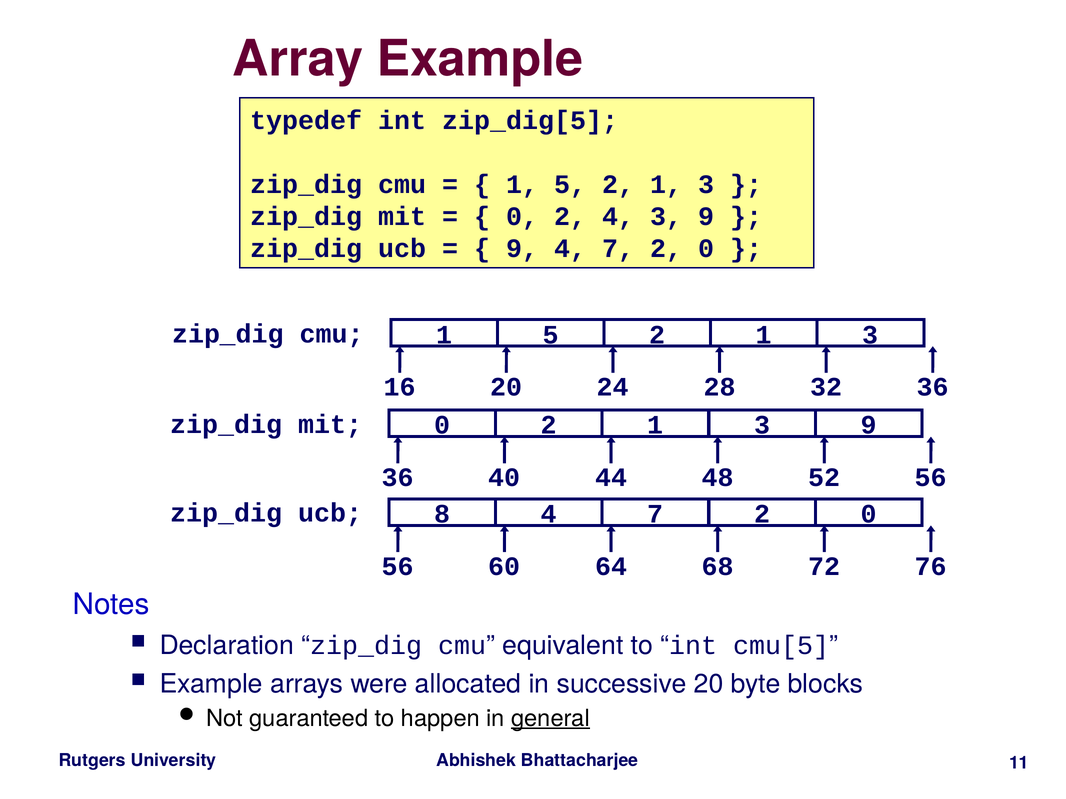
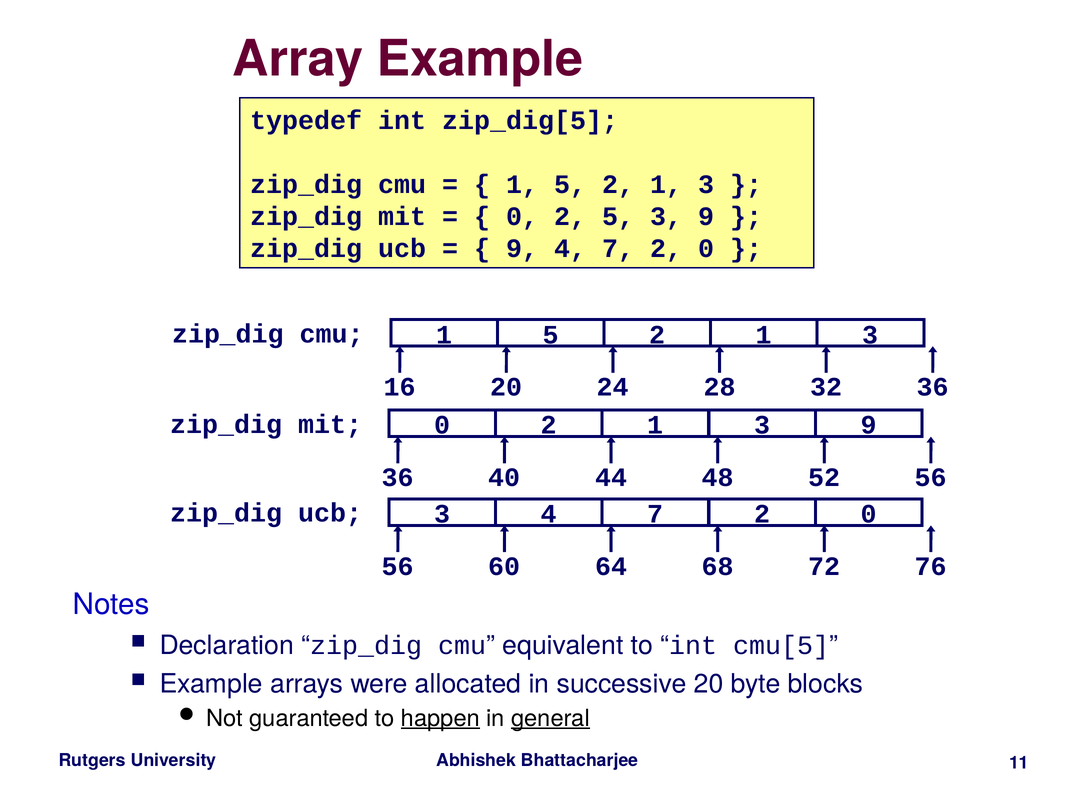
2 4: 4 -> 5 (618, 217)
ucb 8: 8 -> 3 (442, 514)
happen underline: none -> present (440, 719)
